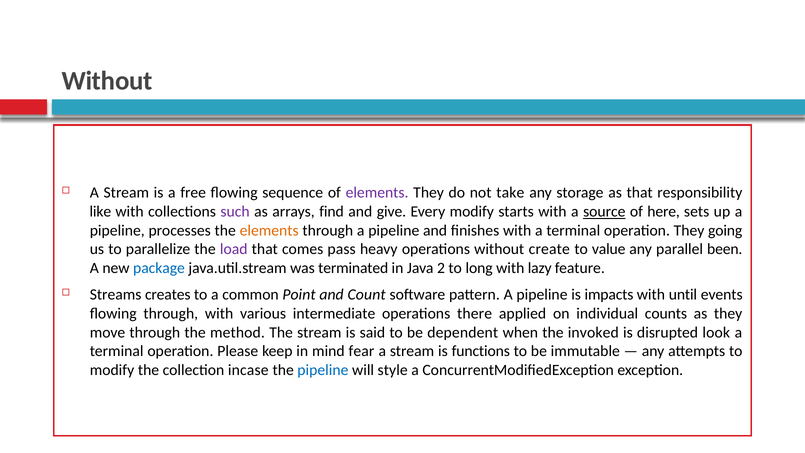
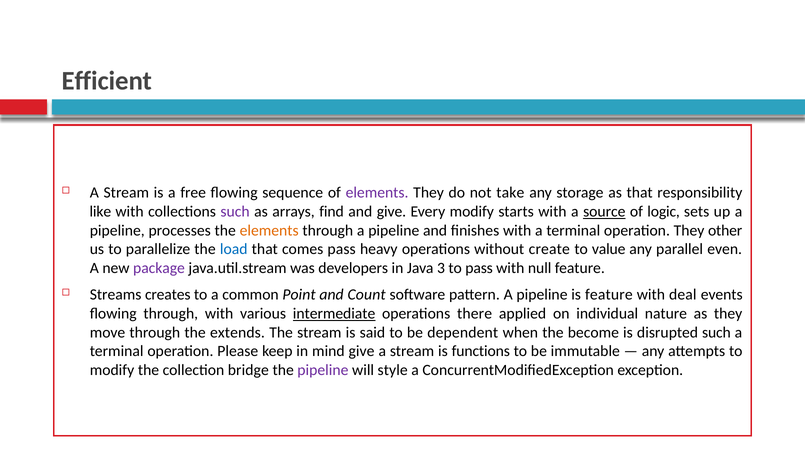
Without: Without -> Efficient (107, 81)
here: here -> logic (664, 212)
going: going -> other (725, 230)
load colour: purple -> blue (234, 249)
been: been -> even (725, 249)
package colour: blue -> purple (159, 268)
terminated: terminated -> developers (353, 268)
2: 2 -> 3 (441, 268)
to long: long -> pass (479, 268)
lazy: lazy -> null (540, 268)
is impacts: impacts -> feature (609, 295)
until: until -> deal (683, 295)
intermediate underline: none -> present (334, 314)
counts: counts -> nature (666, 314)
method: method -> extends (237, 332)
invoked: invoked -> become (593, 332)
disrupted look: look -> such (716, 332)
mind fear: fear -> give (362, 351)
incase: incase -> bridge (248, 370)
pipeline colour: blue -> purple (323, 370)
